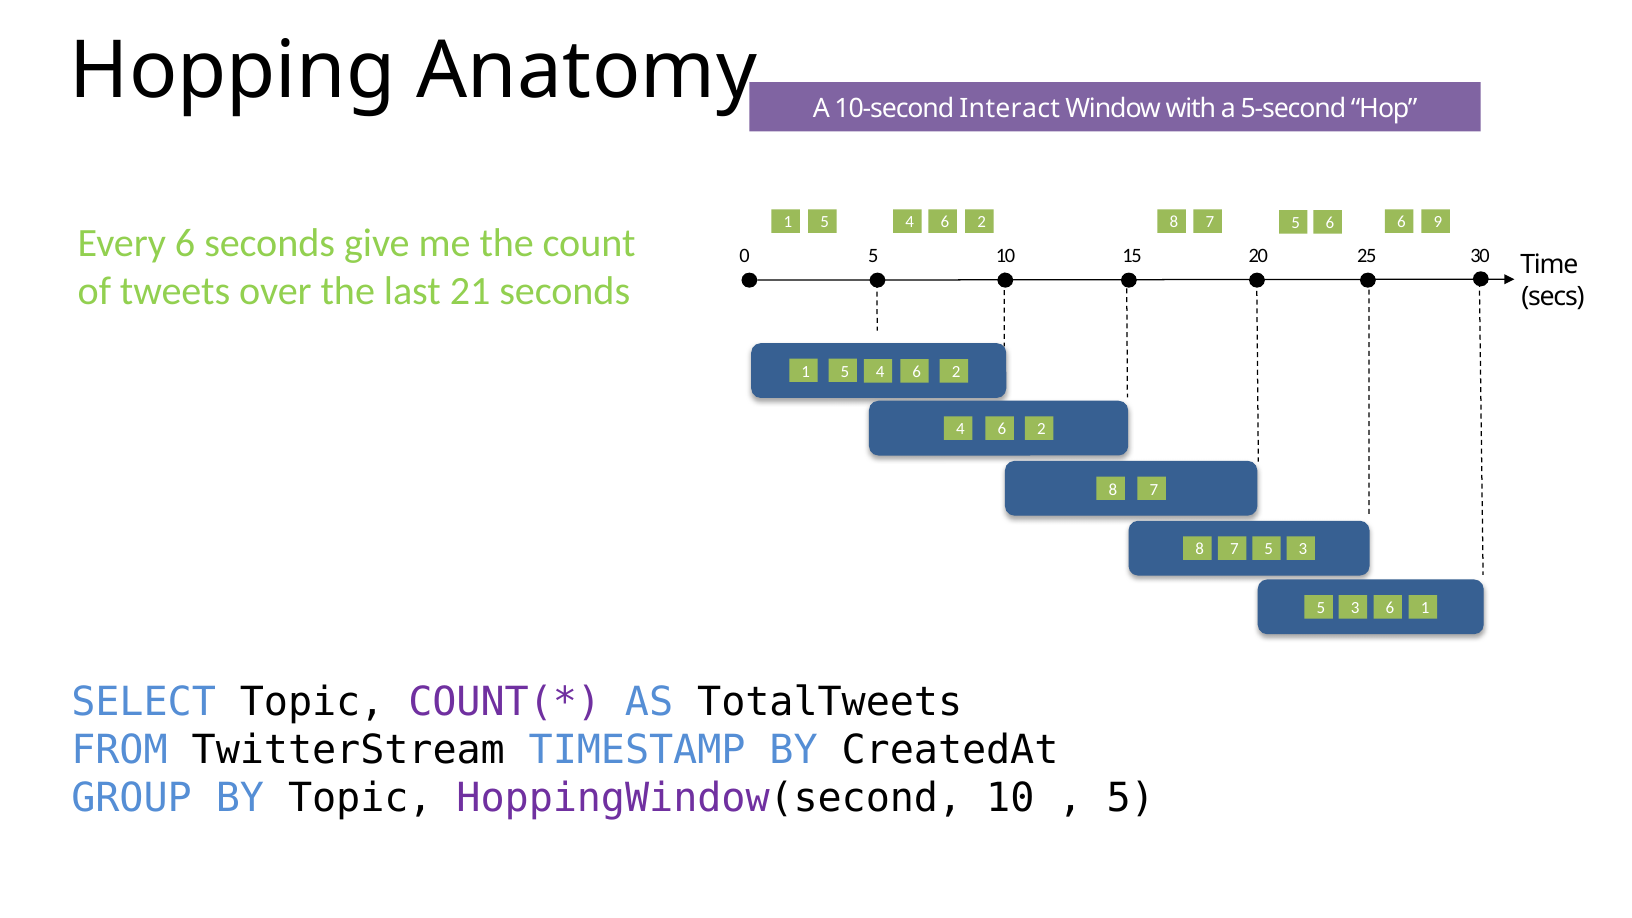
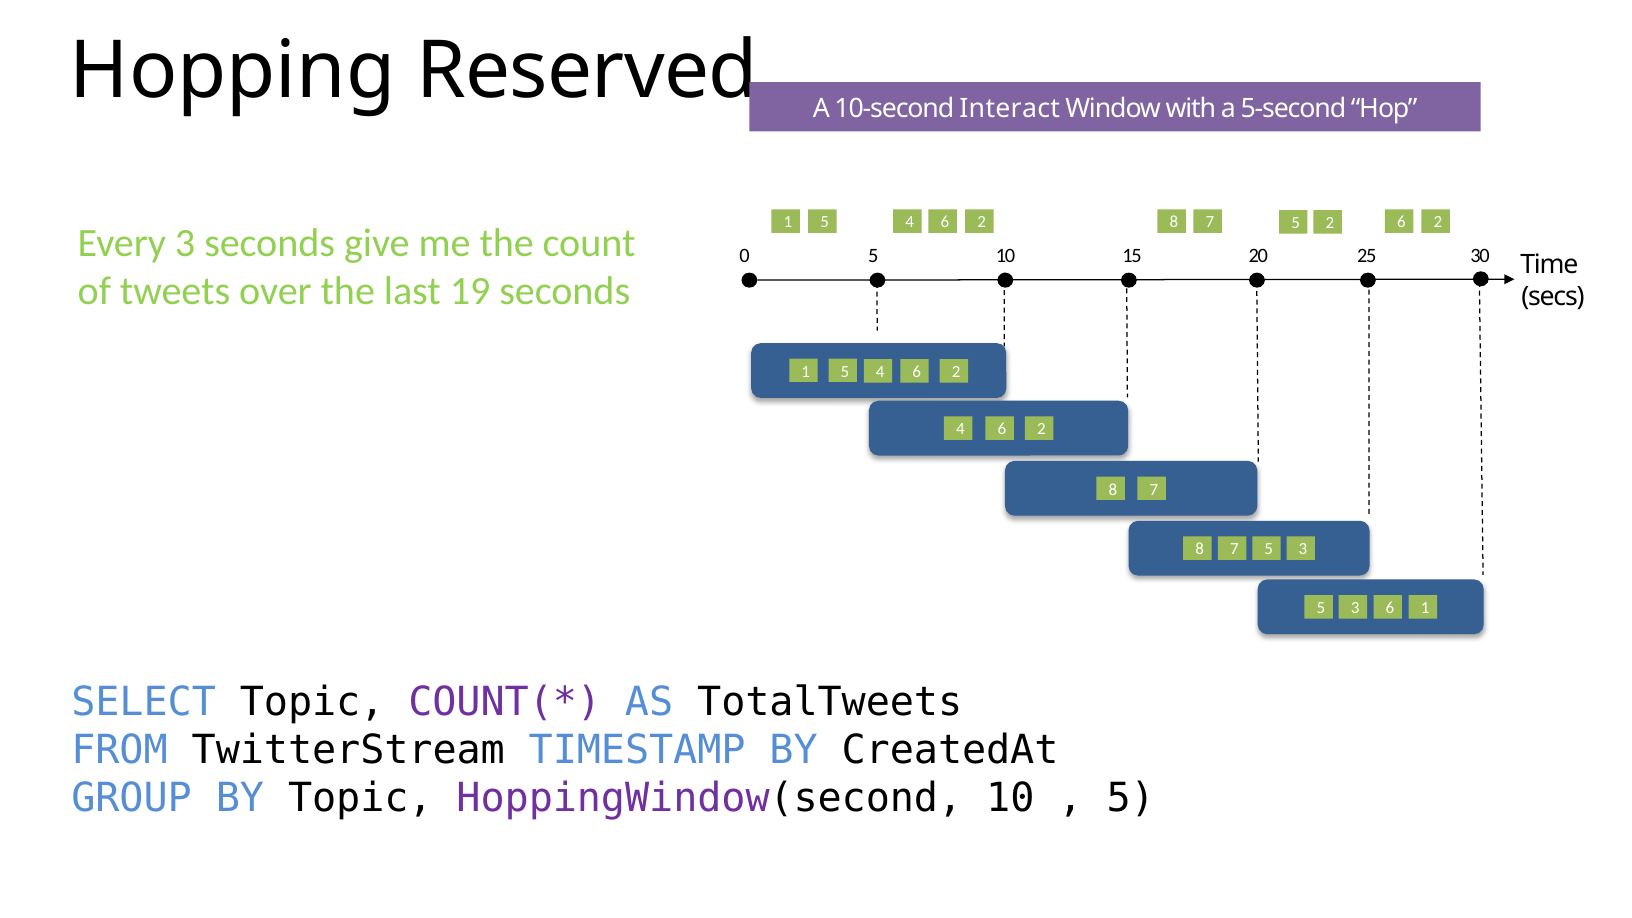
Anatomy: Anatomy -> Reserved (587, 71)
6 9: 9 -> 2 (1438, 222)
5 6: 6 -> 2 (1330, 223)
Every 6: 6 -> 3 (185, 243)
21: 21 -> 19 (470, 291)
